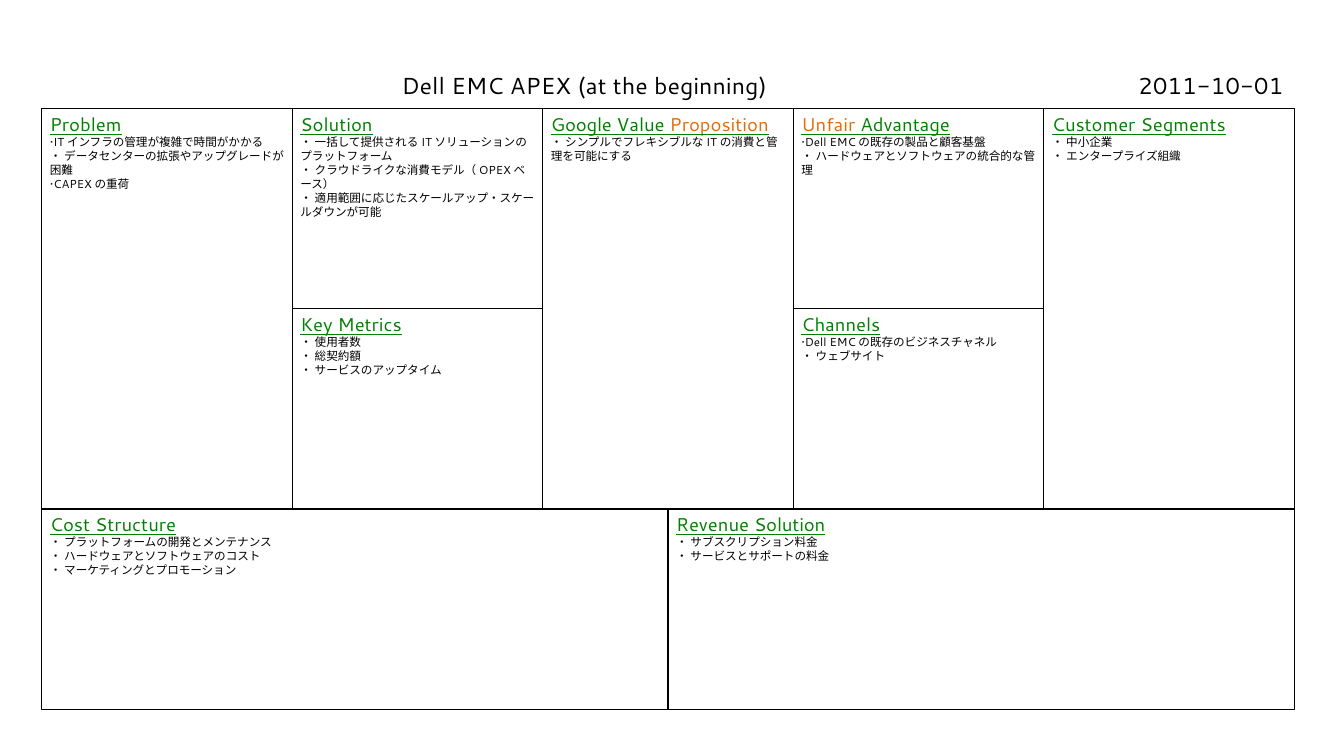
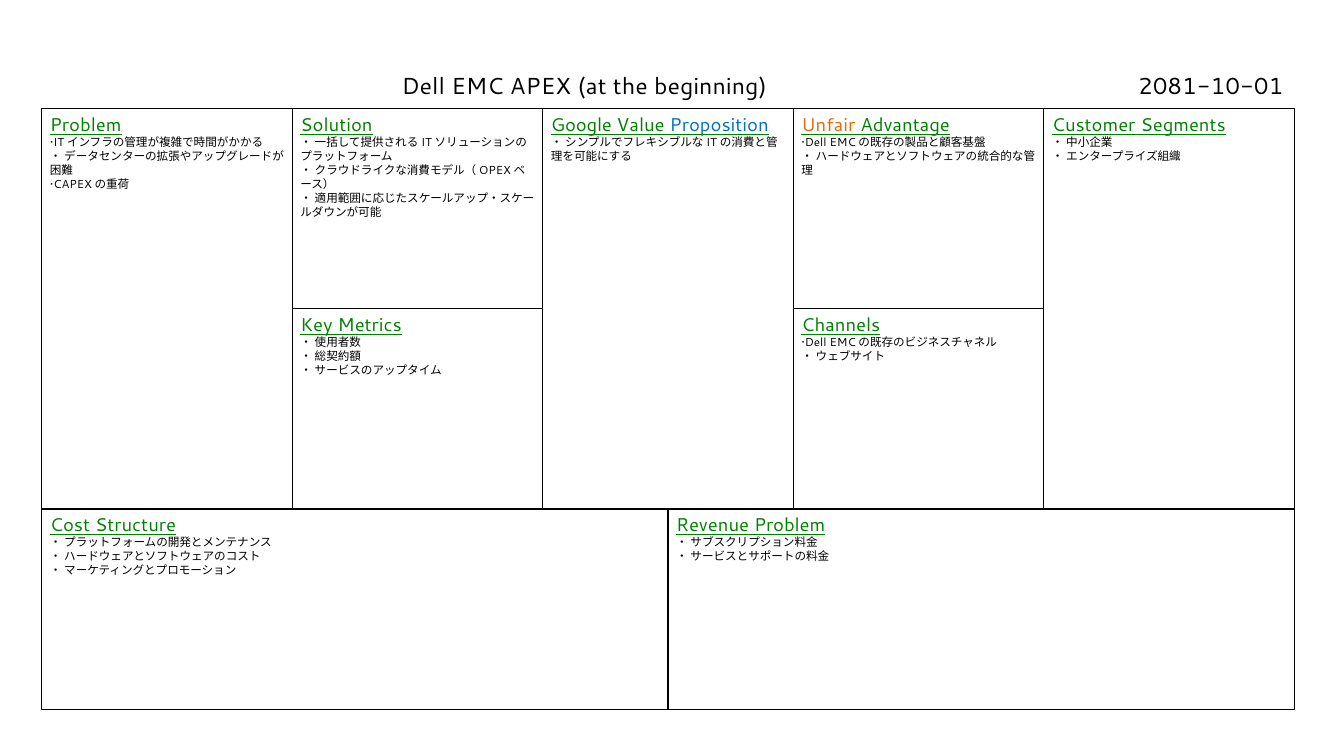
2011-10-01: 2011-10-01 -> 2081-10-01 (1211, 86)
Proposition colour: orange -> blue (719, 125)
Revenue Solution: Solution -> Problem (790, 526)
